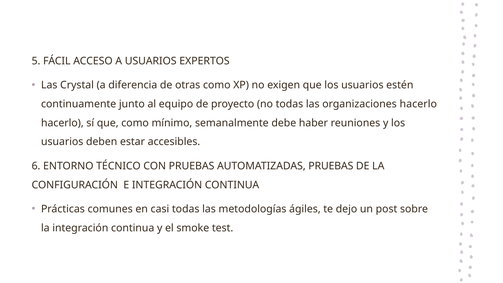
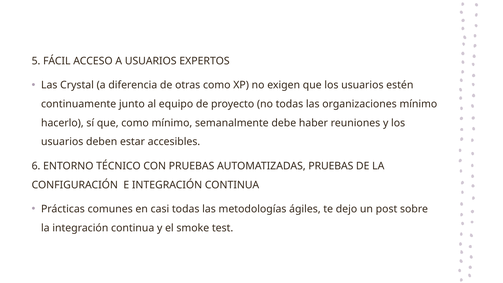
organizaciones hacerlo: hacerlo -> mínimo (418, 104)
